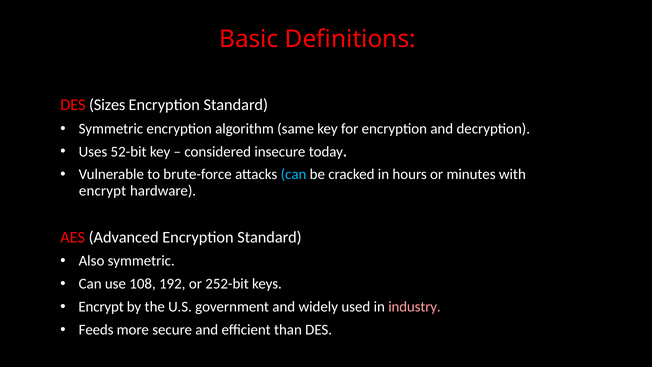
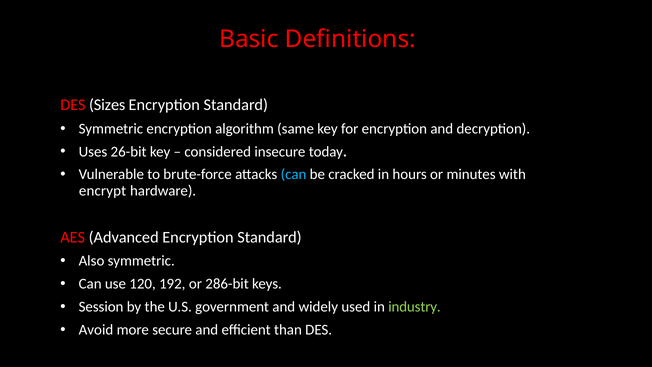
52-bit: 52-bit -> 26-bit (129, 151)
108: 108 -> 120 (143, 284)
252-bit: 252-bit -> 286-bit (227, 284)
Encrypt: Encrypt -> Session (101, 307)
industry colour: pink -> light green (414, 307)
Feeds: Feeds -> Avoid (96, 329)
